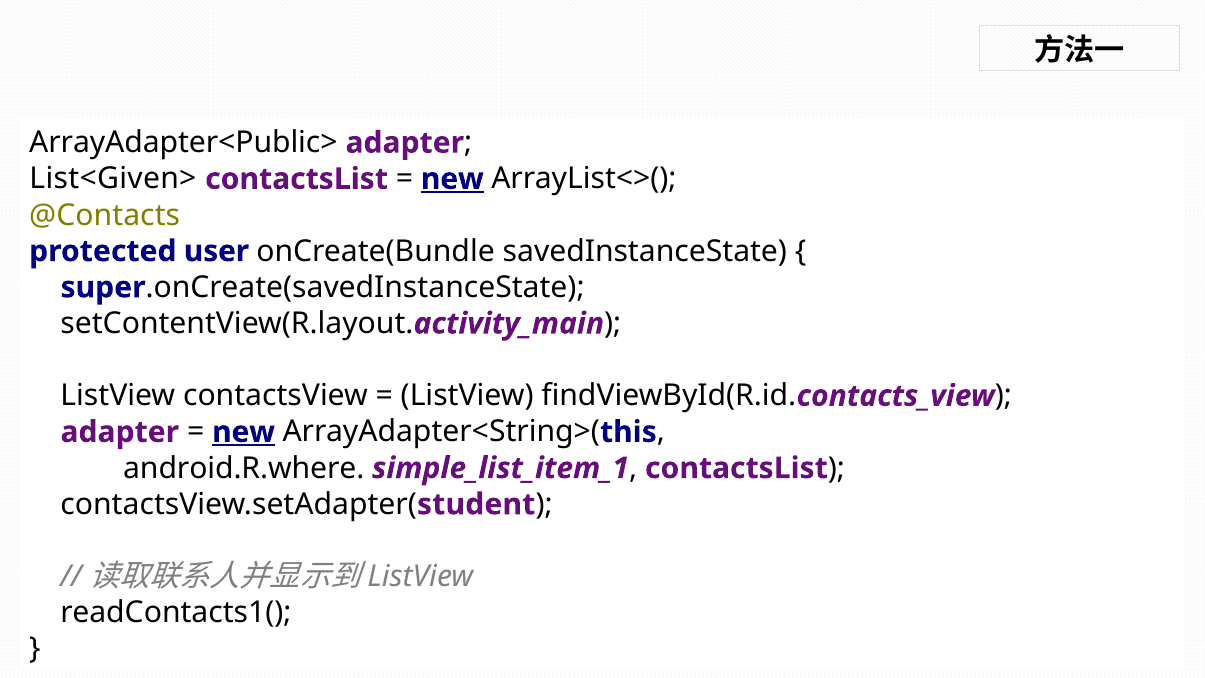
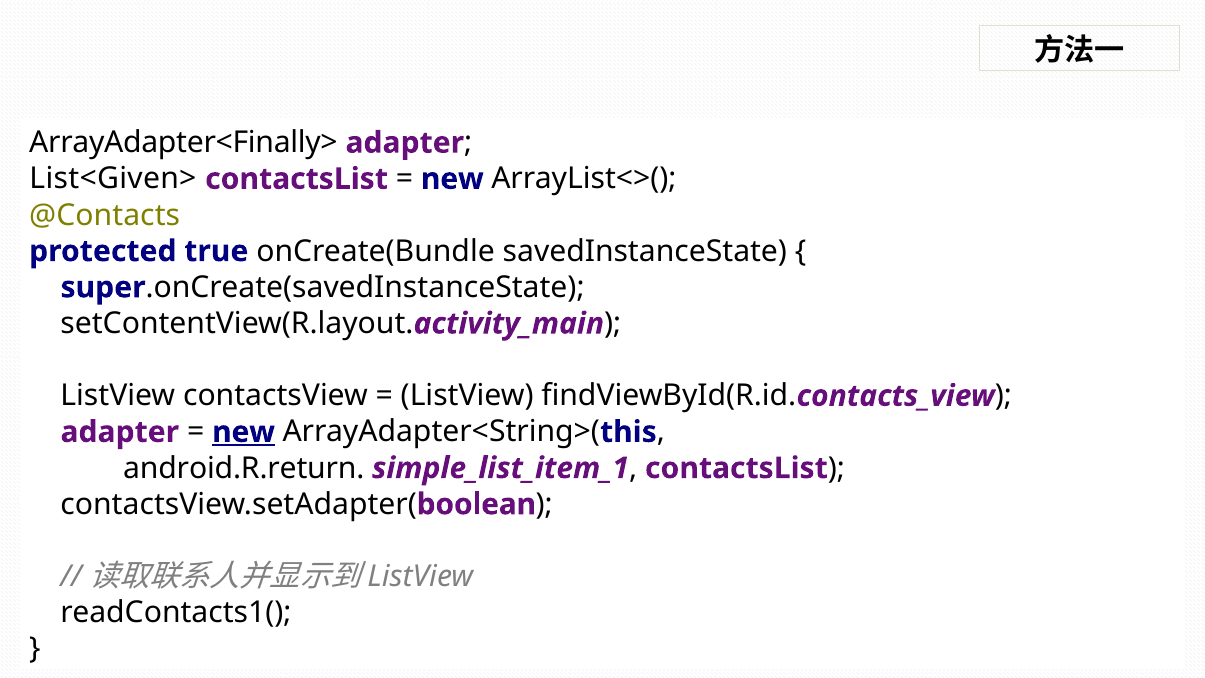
ArrayAdapter<Public>: ArrayAdapter<Public> -> ArrayAdapter<Finally> (183, 143)
new underline: present -> none (452, 179)
user: user -> true (216, 251)
android.R.where: android.R.where -> android.R.return (244, 468)
student: student -> boolean (476, 504)
